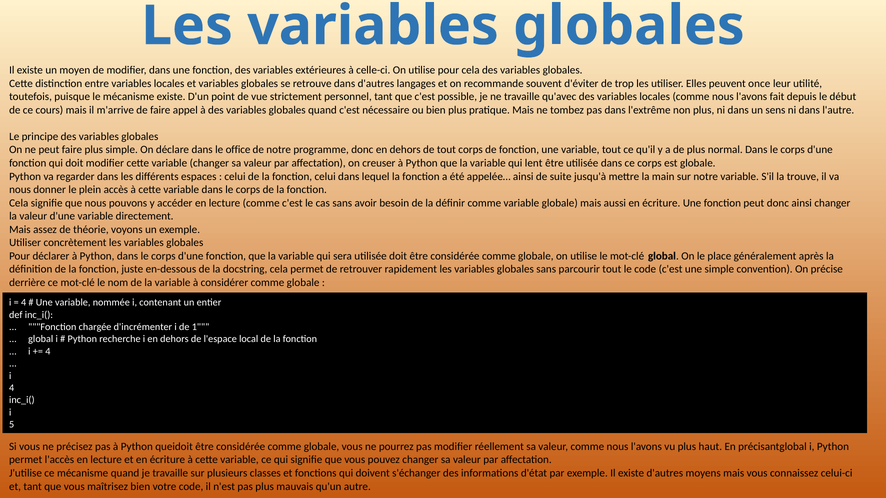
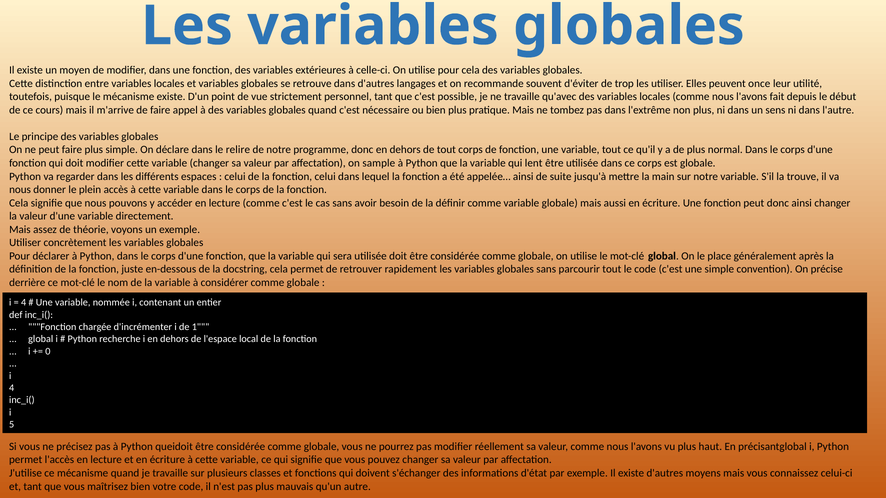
office: office -> relire (238, 150)
creuser: creuser -> sample (379, 163)
4: 4 -> 0 (48, 352)
